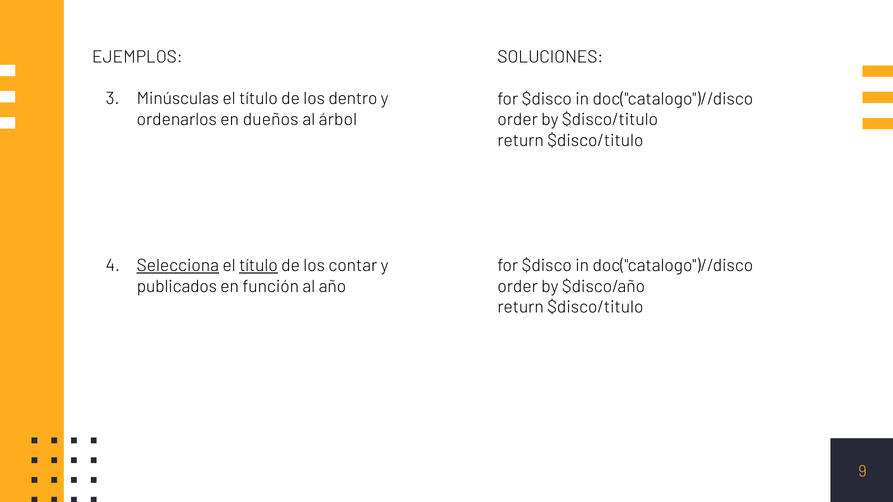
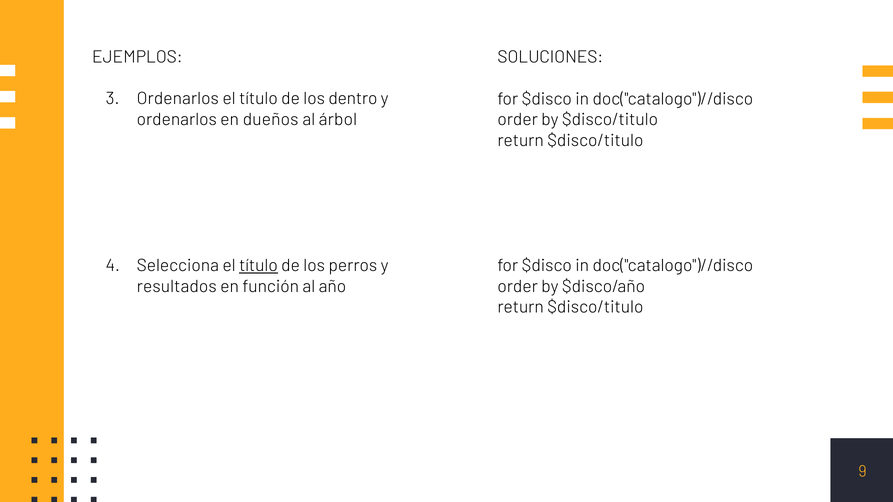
Minúsculas: Minúsculas -> Ordenarlos (178, 99)
Selecciona underline: present -> none (178, 266)
contar: contar -> perros (353, 266)
publicados: publicados -> resultados (177, 286)
